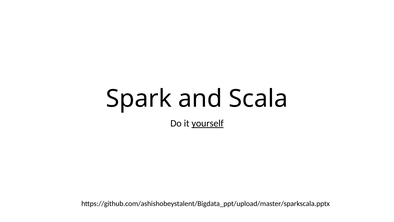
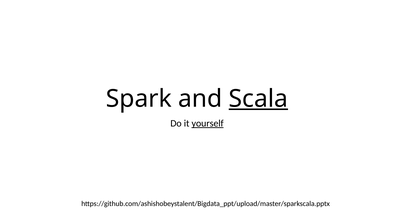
Scala underline: none -> present (258, 98)
